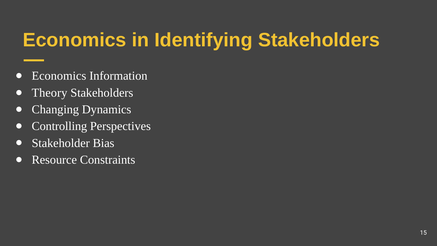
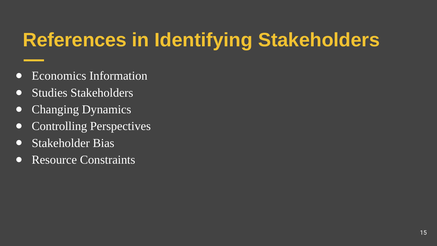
Economics: Economics -> References (75, 40)
Theory: Theory -> Studies (50, 93)
